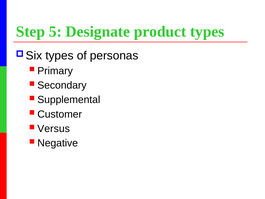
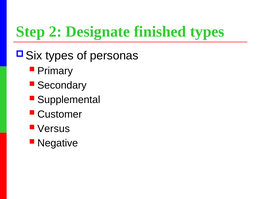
5: 5 -> 2 (55, 32)
product: product -> finished (160, 32)
